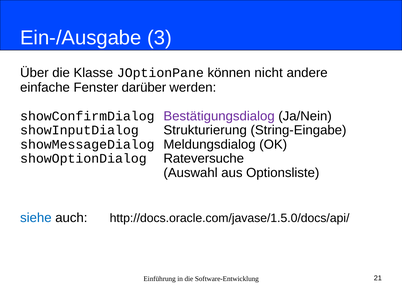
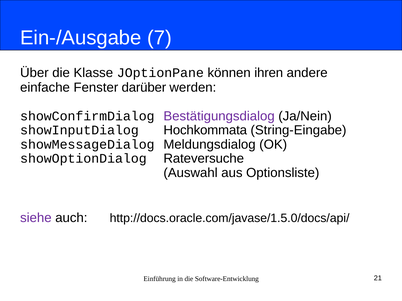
3: 3 -> 7 (159, 38)
nicht: nicht -> ihren (269, 73)
Strukturierung: Strukturierung -> Hochkommata (205, 131)
siehe colour: blue -> purple (36, 218)
